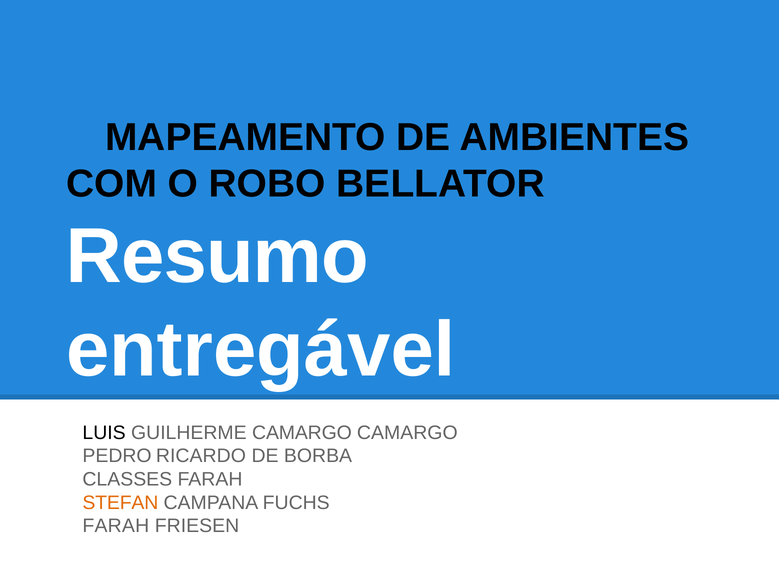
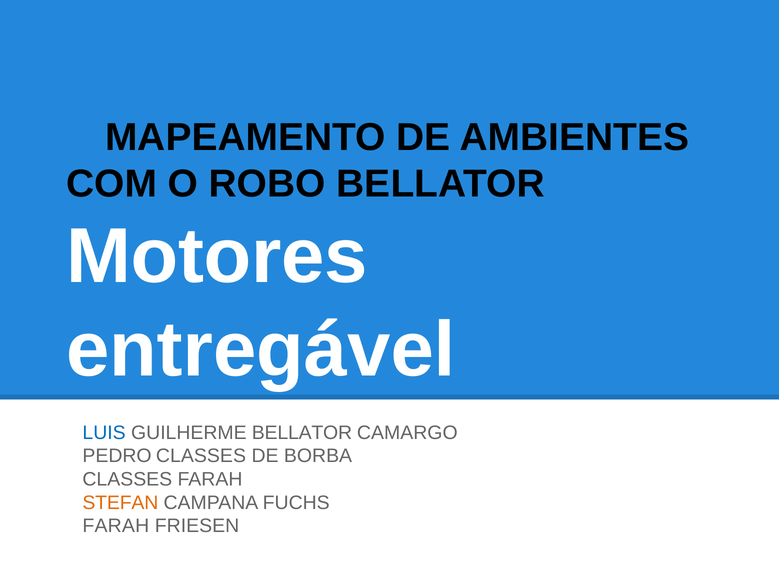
Resumo: Resumo -> Motores (217, 257)
LUIS colour: black -> blue (104, 433)
GUILHERME CAMARGO: CAMARGO -> BELLATOR (302, 433)
PEDRO RICARDO: RICARDO -> CLASSES (201, 456)
